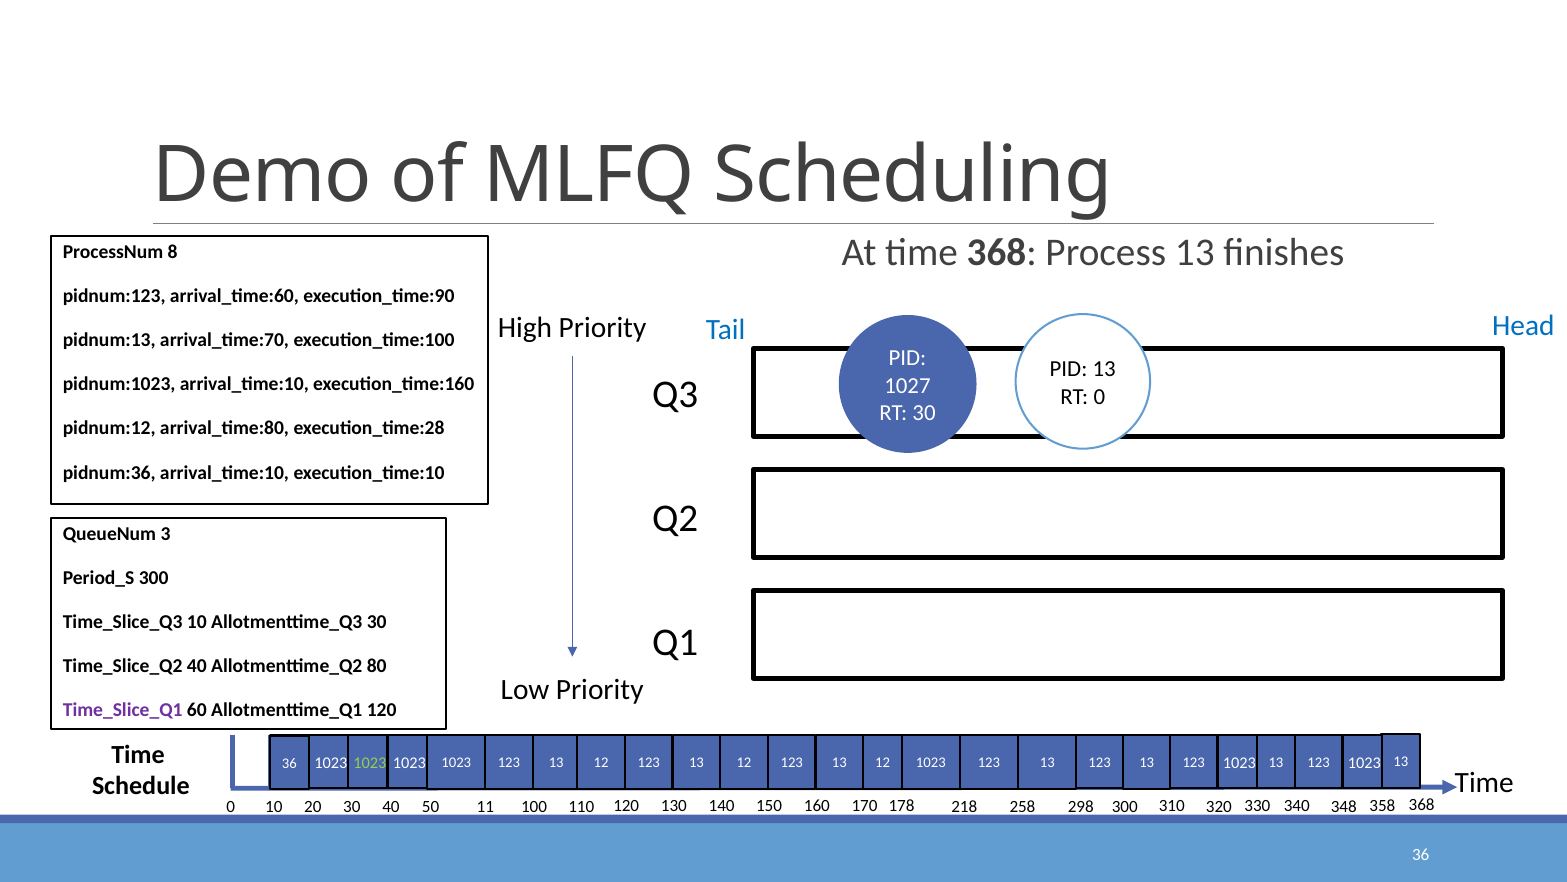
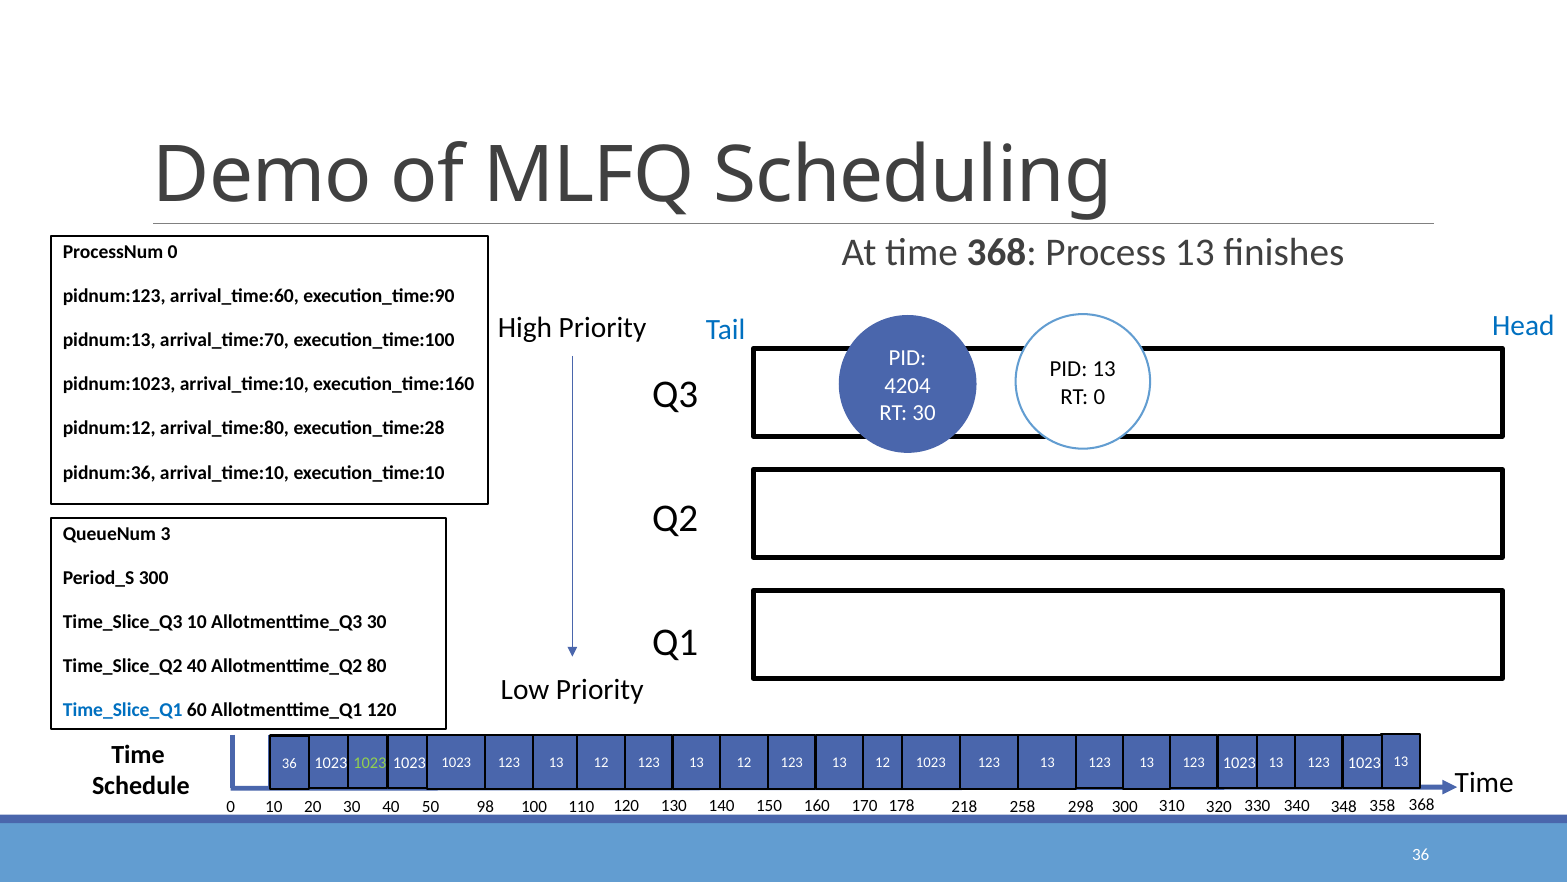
ProcessNum 8: 8 -> 0 (173, 252)
1027: 1027 -> 4204 (908, 385)
Time_Slice_Q1 colour: purple -> blue (123, 710)
11: 11 -> 98 (485, 806)
